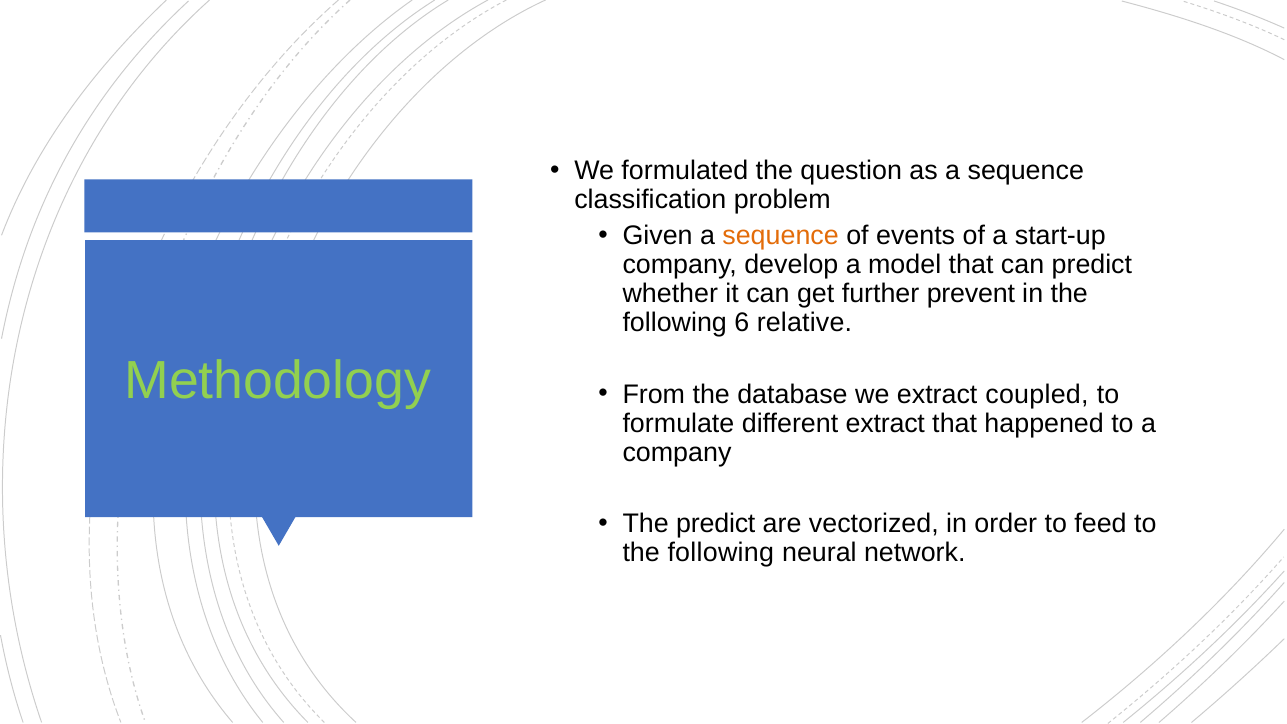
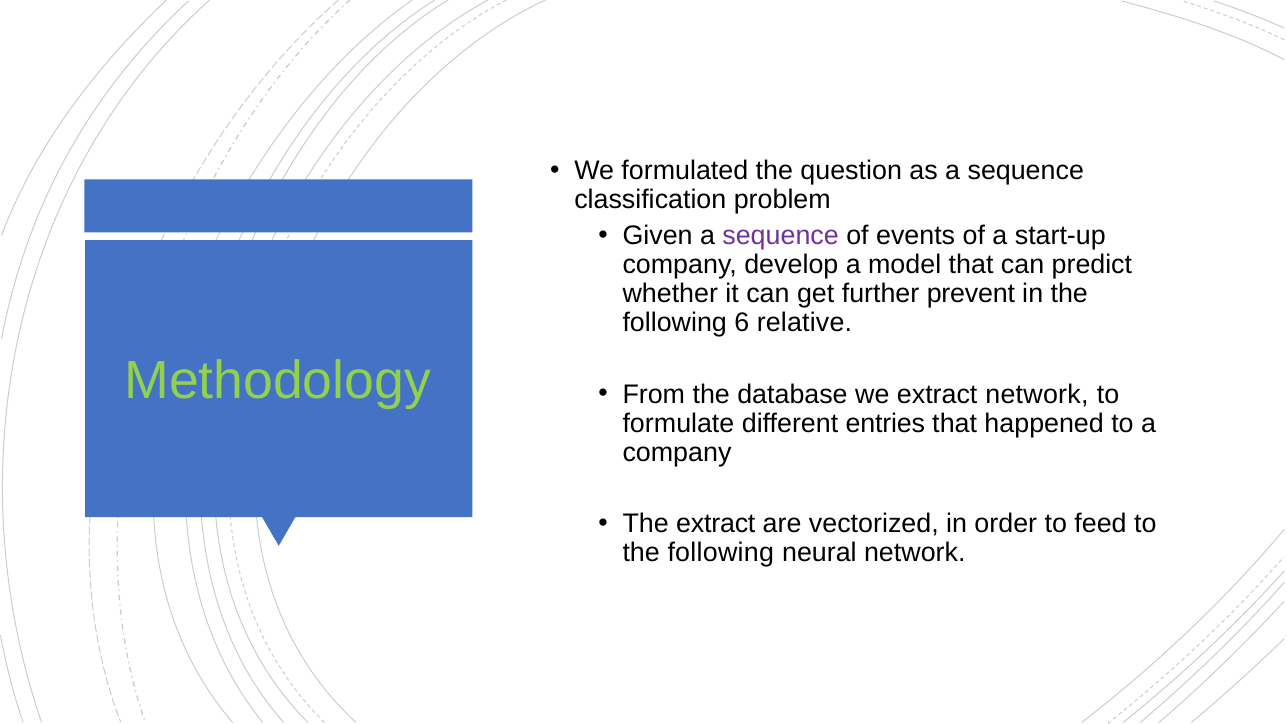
sequence colour: orange -> purple (781, 236)
extract coupled: coupled -> network (1037, 394)
different extract: extract -> entries (885, 423)
The predict: predict -> extract (716, 524)
